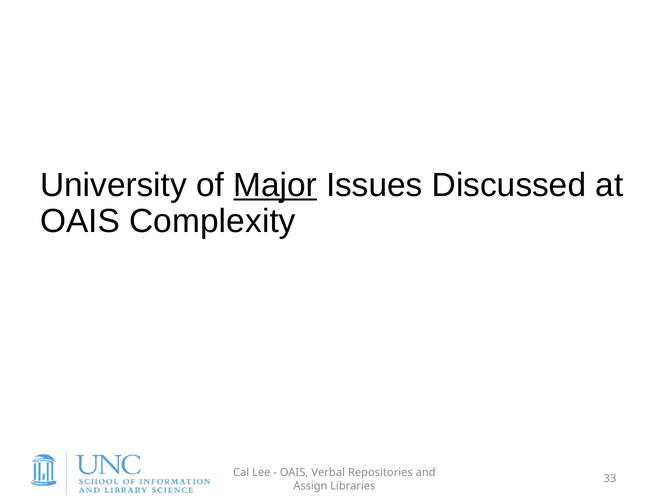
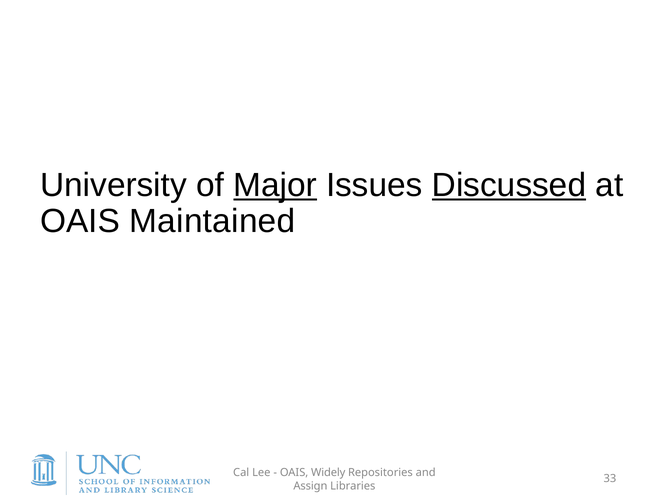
Discussed underline: none -> present (509, 185)
Complexity: Complexity -> Maintained (212, 221)
Verbal: Verbal -> Widely (328, 472)
